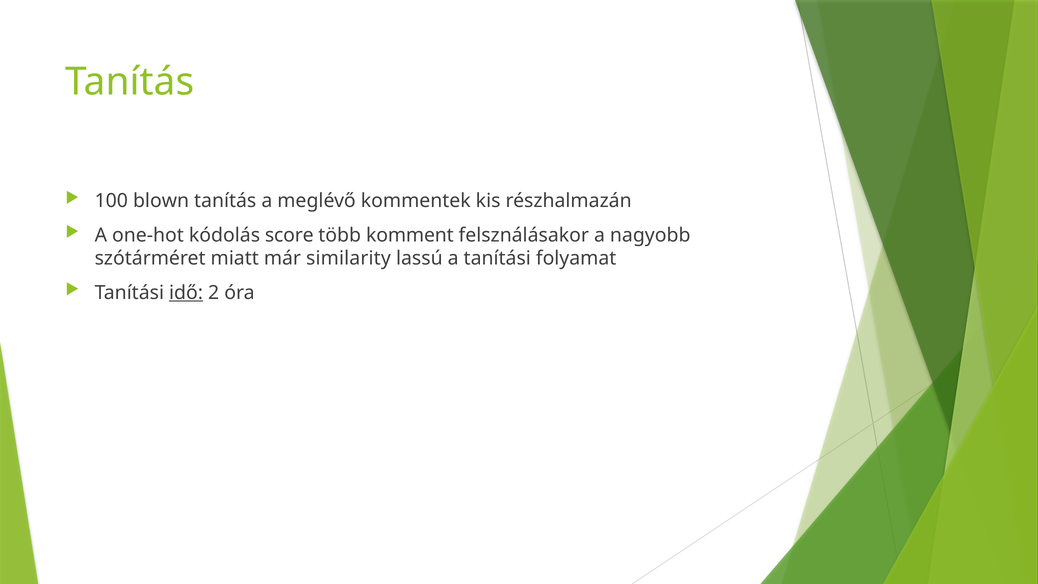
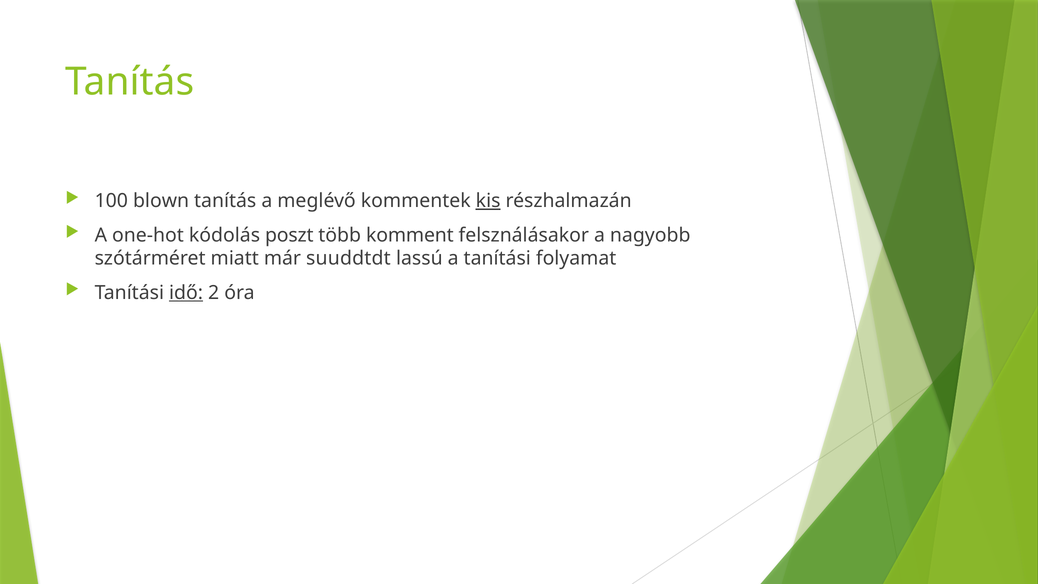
kis underline: none -> present (488, 201)
score: score -> poszt (289, 235)
similarity: similarity -> suuddtdt (348, 258)
